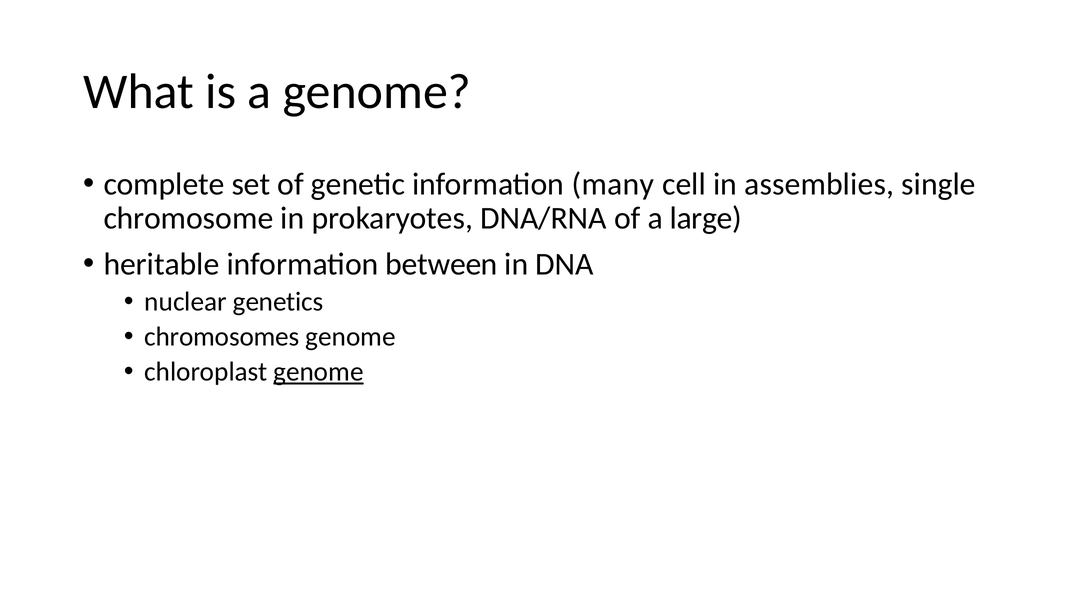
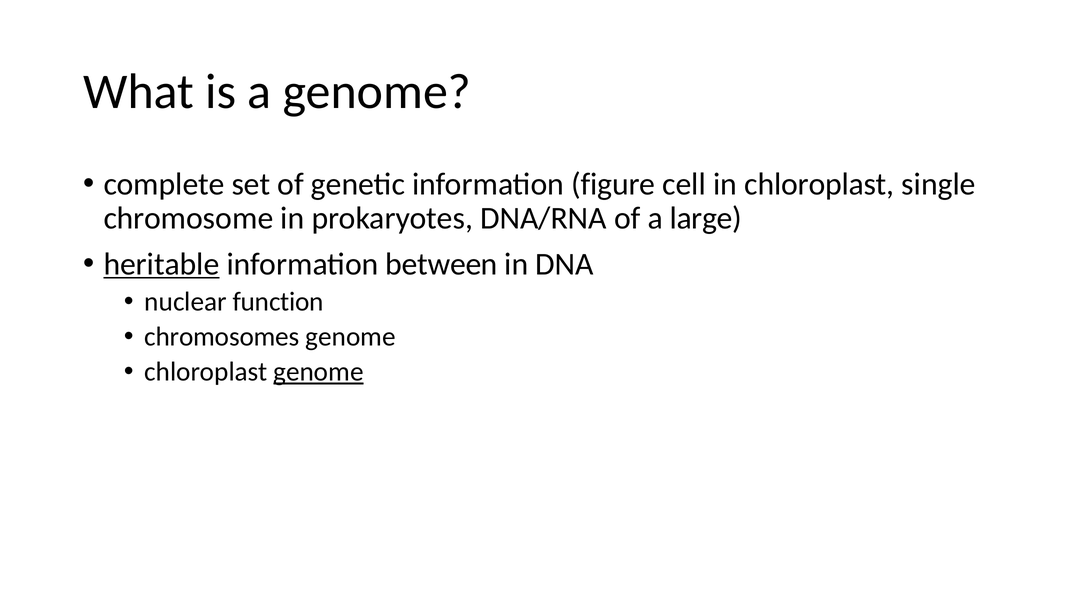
many: many -> figure (613, 184)
in assemblies: assemblies -> chloroplast (819, 184)
heritable underline: none -> present (162, 264)
genetics: genetics -> function (278, 302)
